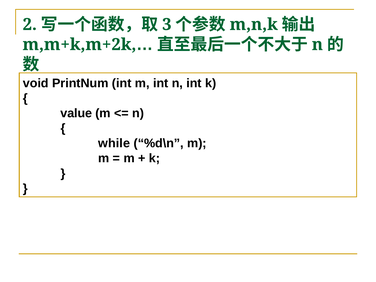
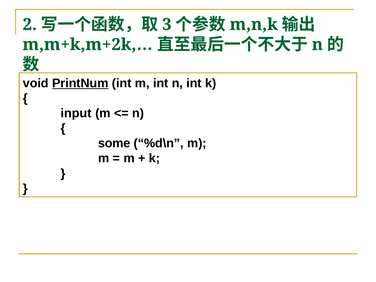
PrintNum underline: none -> present (80, 83)
value: value -> input (76, 113)
while: while -> some (114, 143)
